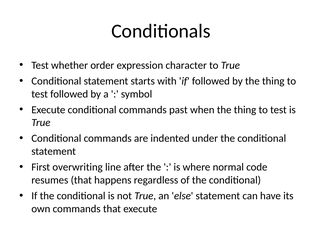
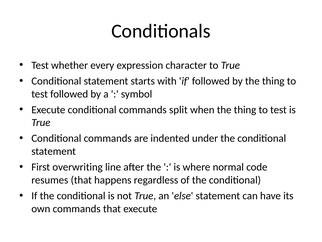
order: order -> every (102, 65)
past: past -> split (178, 110)
